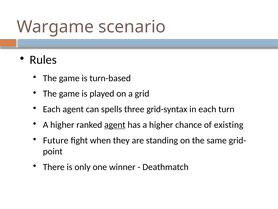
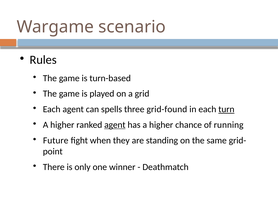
grid-syntax: grid-syntax -> grid-found (167, 109)
turn underline: none -> present (226, 109)
existing: existing -> running (229, 124)
